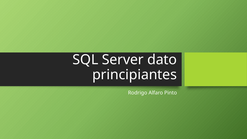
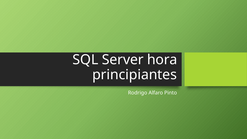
dato: dato -> hora (162, 60)
